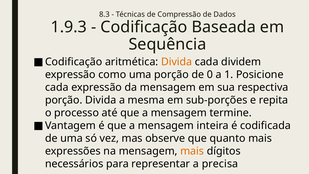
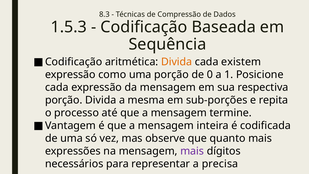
1.9.3: 1.9.3 -> 1.5.3 (69, 27)
dividem: dividem -> existem (241, 62)
mais colour: orange -> purple (192, 151)
